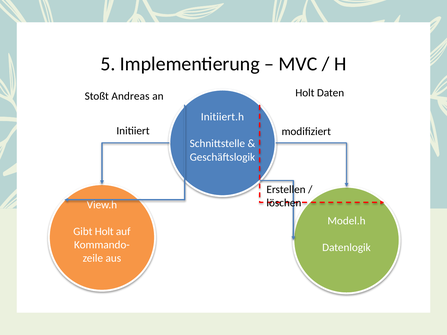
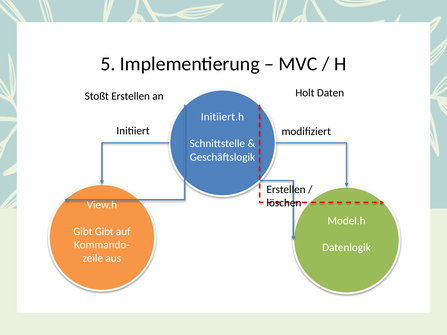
Stoßt Andreas: Andreas -> Erstellen (131, 96)
Gibt Holt: Holt -> Gibt (104, 232)
